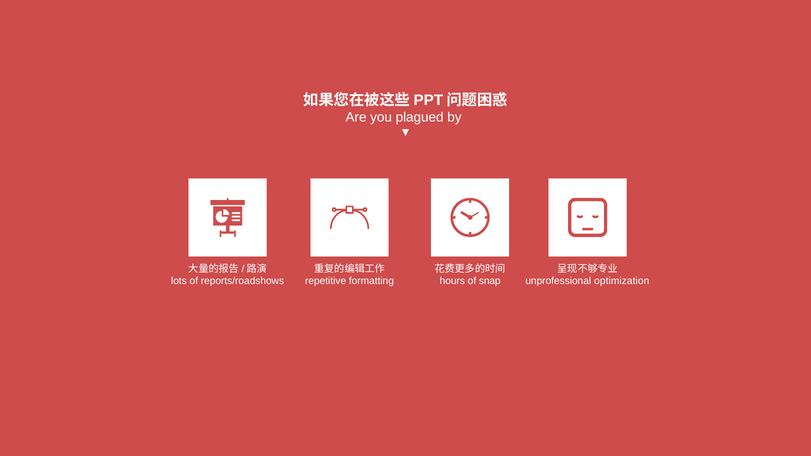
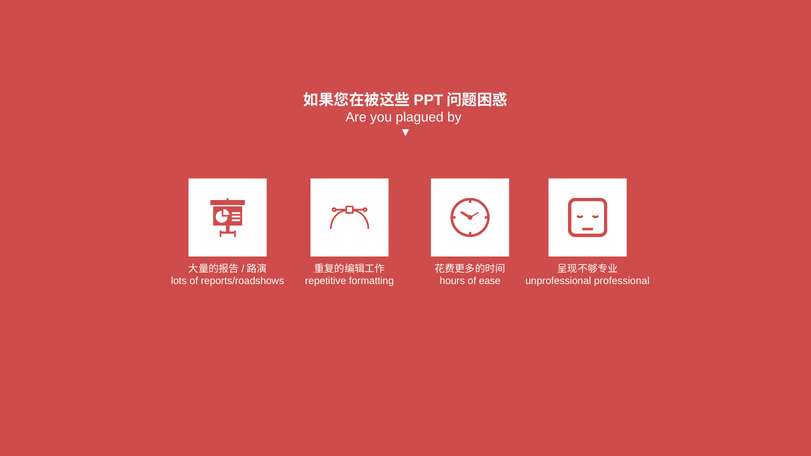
snap: snap -> ease (490, 281)
optimization: optimization -> professional (622, 281)
